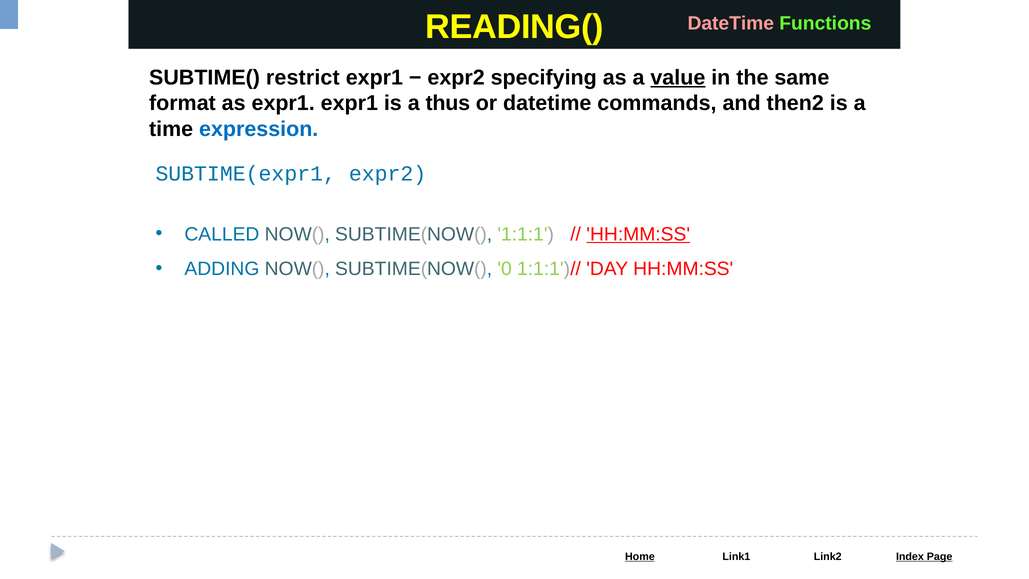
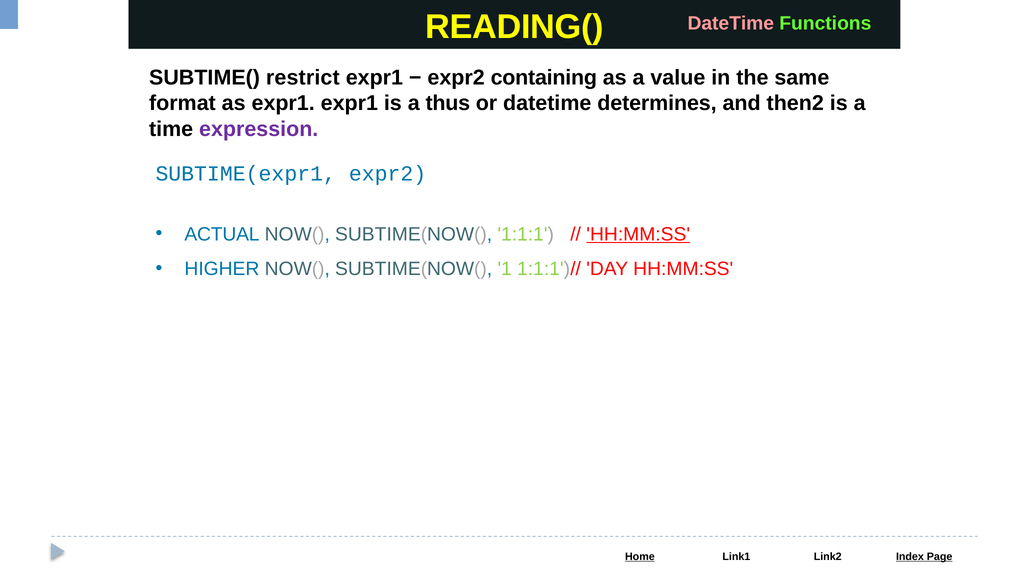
specifying: specifying -> containing (544, 78)
value underline: present -> none (678, 78)
commands: commands -> determines (657, 103)
expression colour: blue -> purple (259, 129)
CALLED: CALLED -> ACTUAL (222, 234)
ADDING: ADDING -> HIGHER (222, 269)
0: 0 -> 1 (505, 269)
